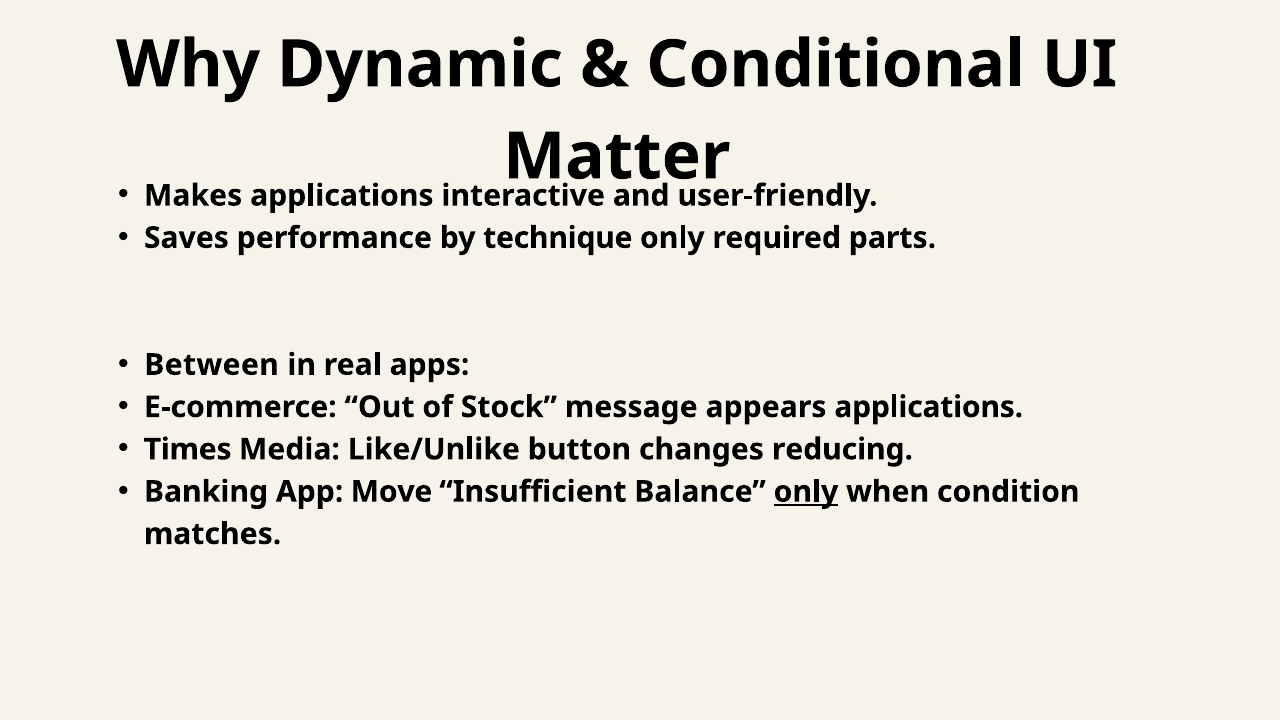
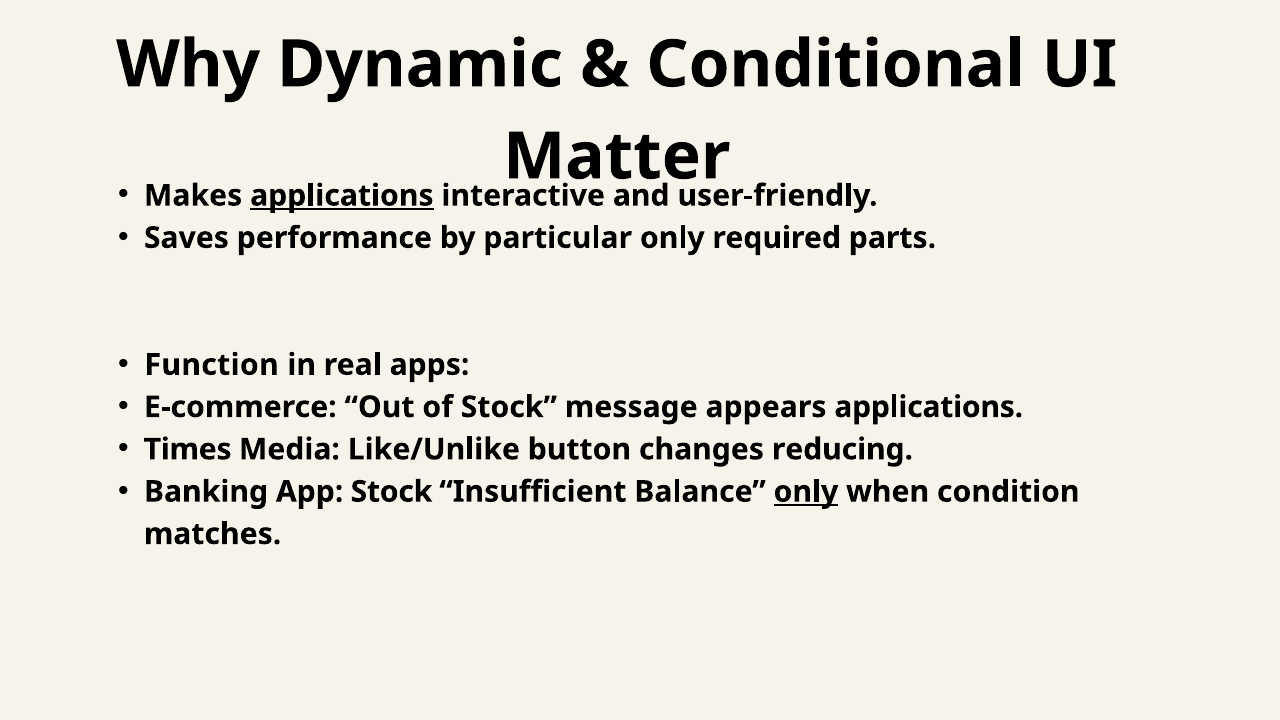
applications underline: none -> present (342, 196)
technique: technique -> particular (558, 238)
Between: Between -> Function (212, 365)
App Move: Move -> Stock (391, 492)
